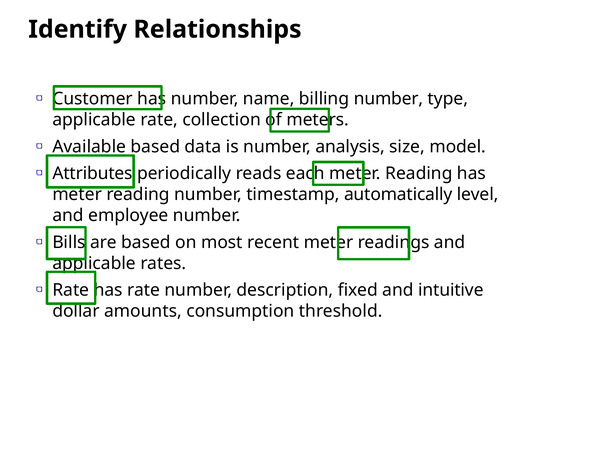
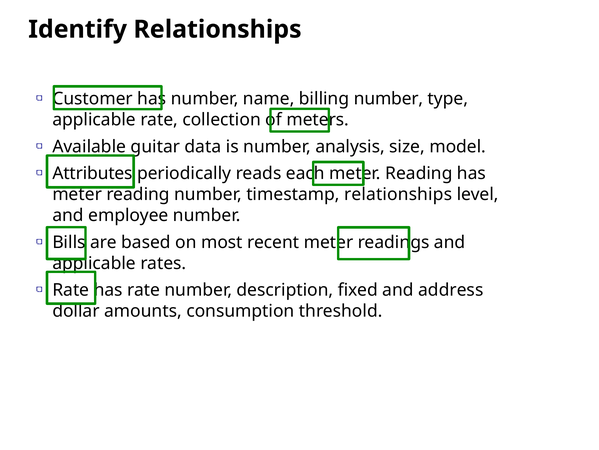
based: based -> guitar (155, 146)
timestamp automatically: automatically -> relationships (398, 194)
intuitive: intuitive -> address (451, 290)
